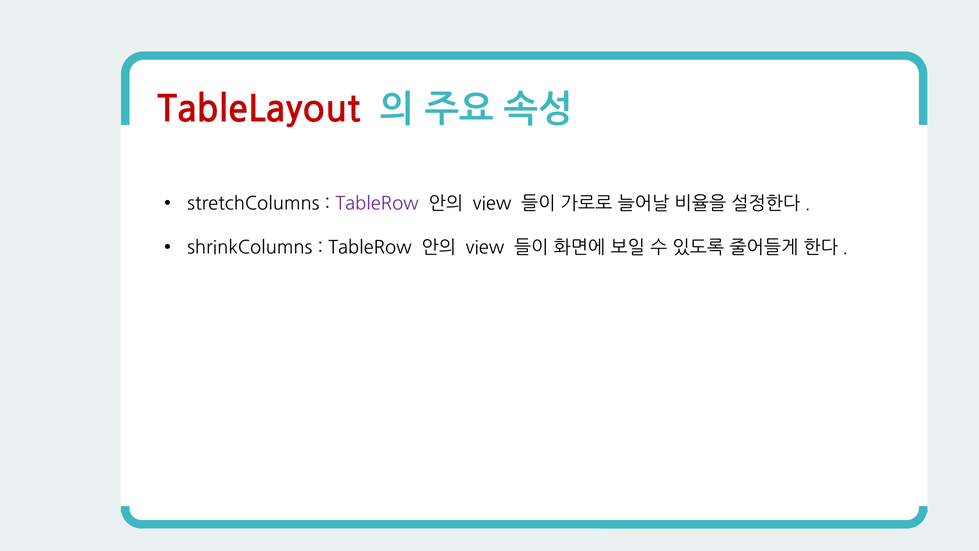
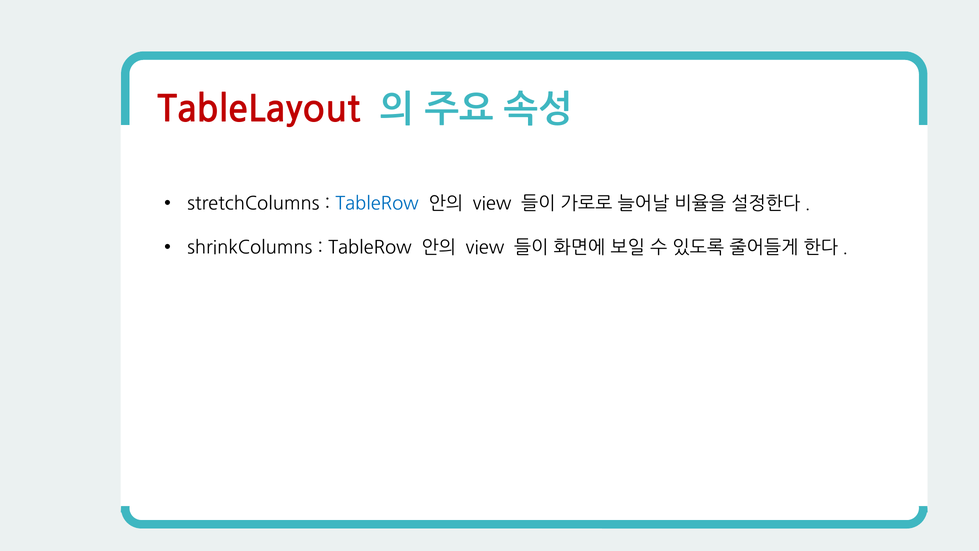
TableRow colour: purple -> blue (377, 203)
